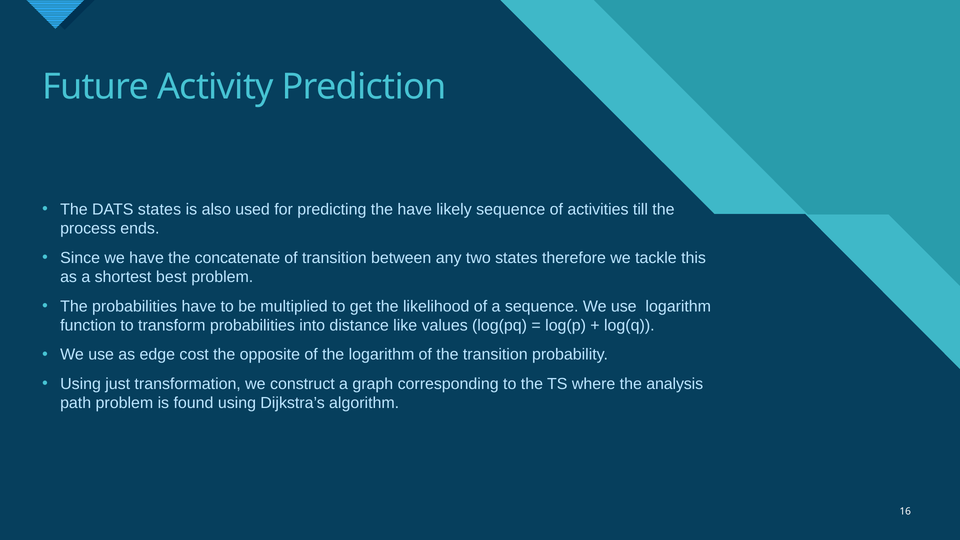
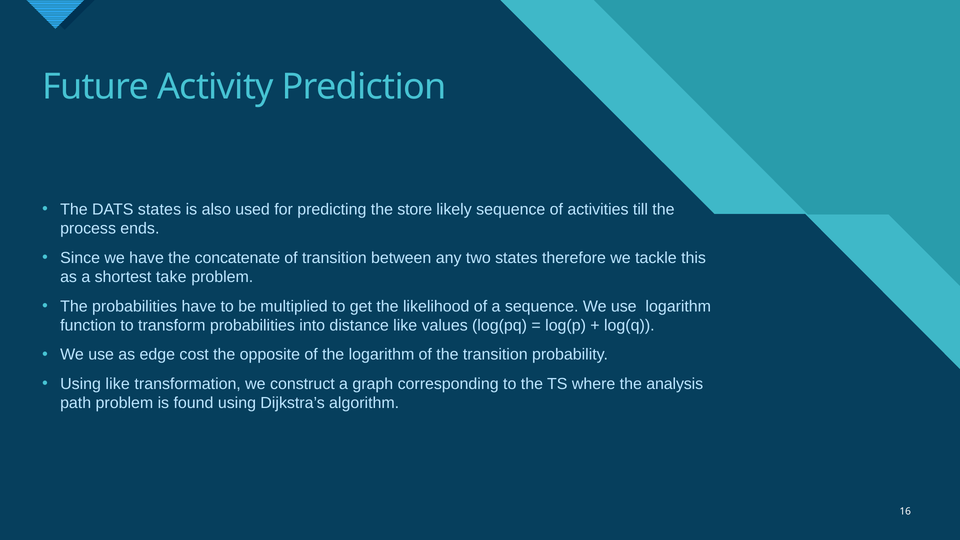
the have: have -> store (415, 210)
best: best -> take (171, 277)
Using just: just -> like (118, 384)
